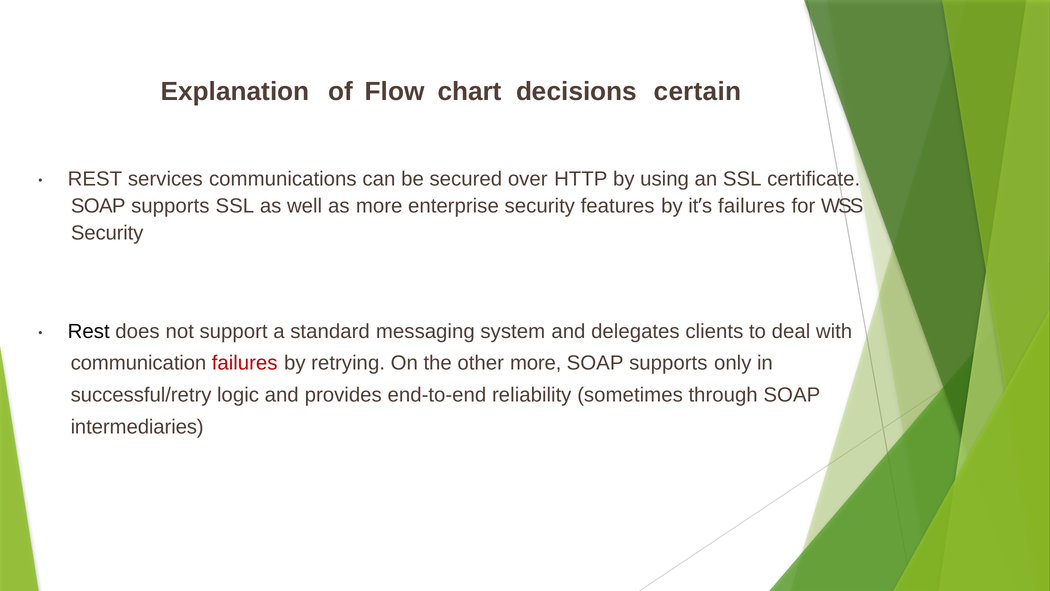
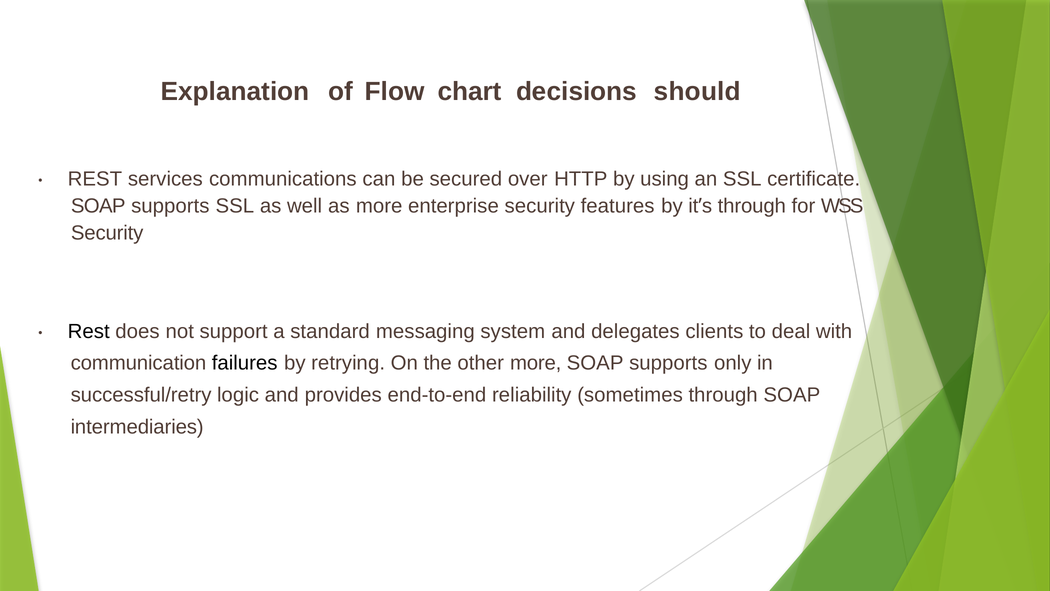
certain: certain -> should (697, 91)
failures: failures -> through (752, 206)
failures colour: red -> black (245, 363)
